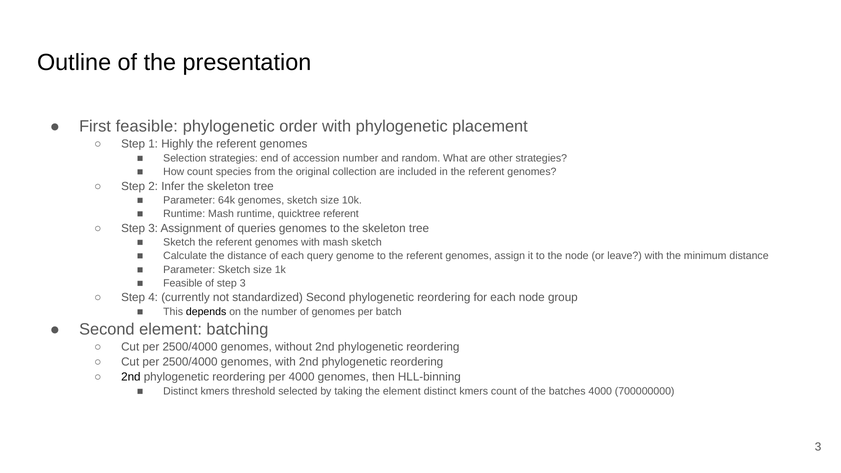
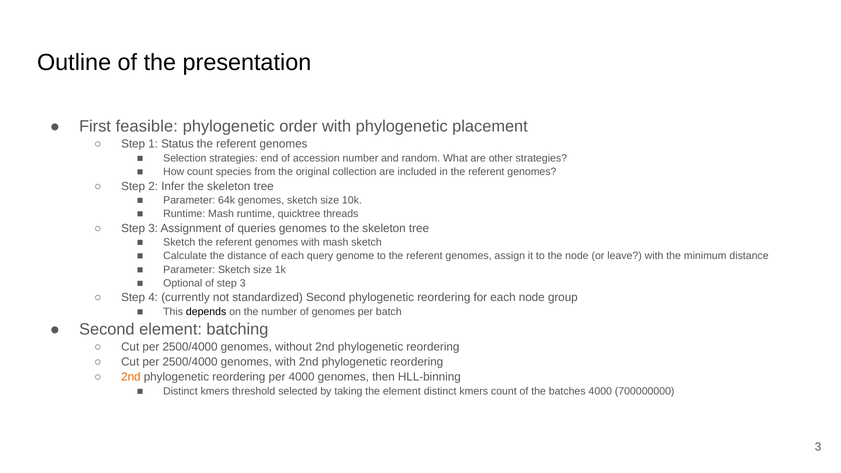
Highly: Highly -> Status (177, 144)
quicktree referent: referent -> threads (341, 214)
Feasible: Feasible -> Optional (183, 283)
2nd colour: black -> orange (131, 377)
